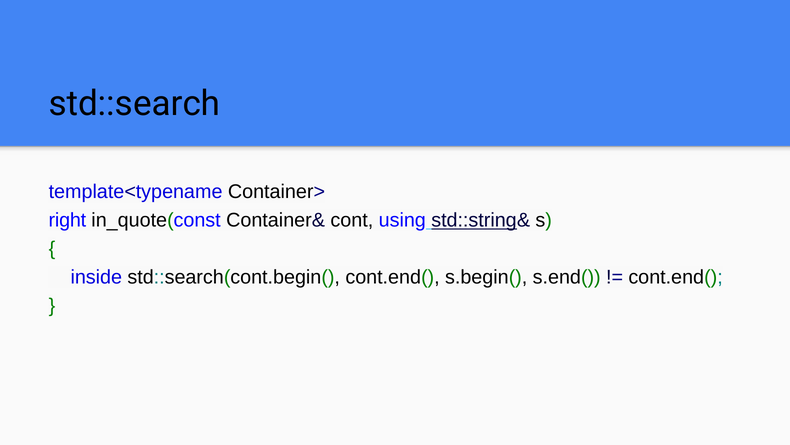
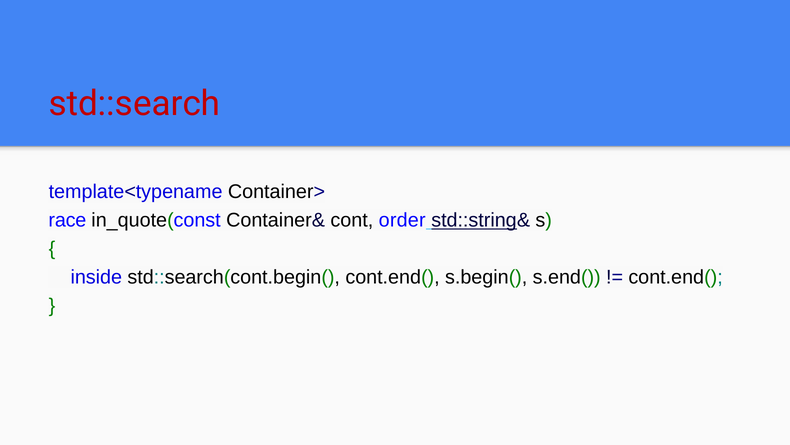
std::search colour: black -> red (134, 104)
right: right -> race (67, 220)
using: using -> order (402, 220)
